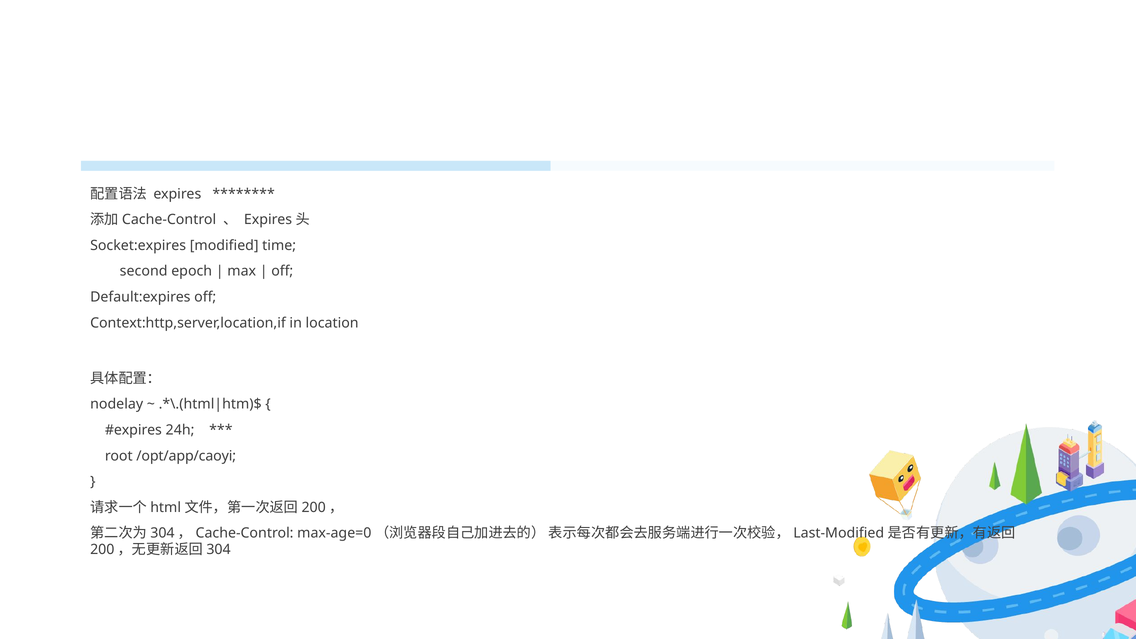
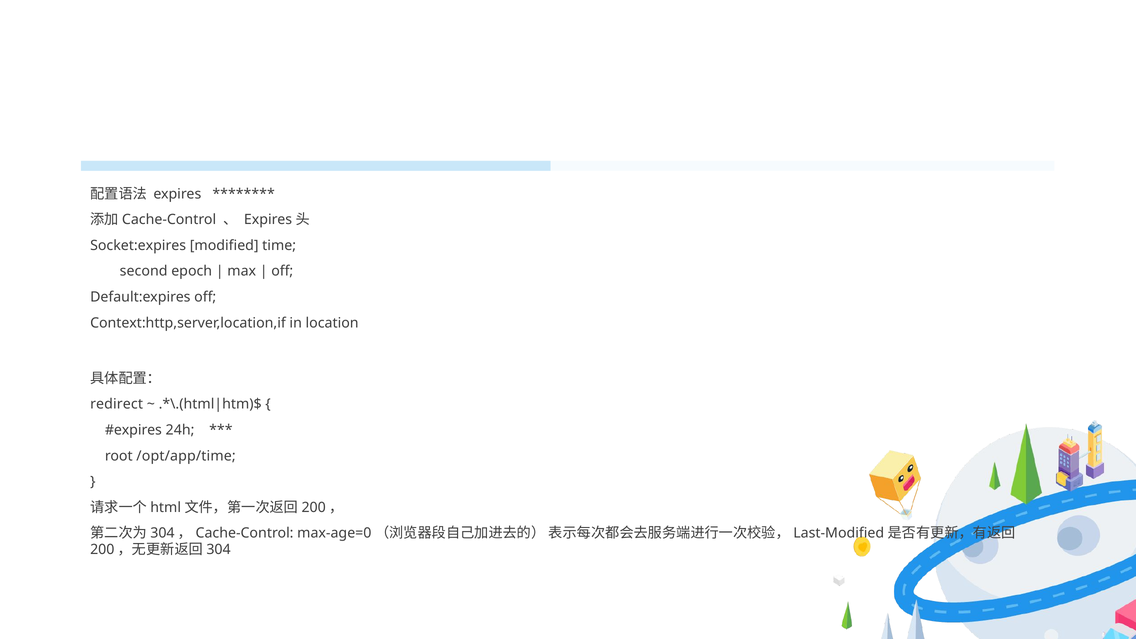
nodelay: nodelay -> redirect (117, 404)
/opt/app/caoyi: /opt/app/caoyi -> /opt/app/time (186, 456)
